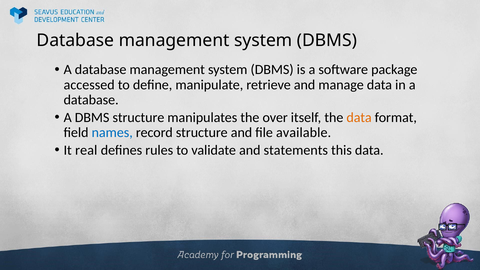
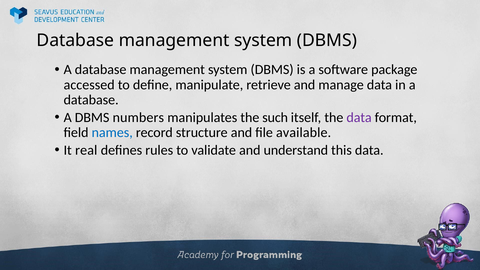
DBMS structure: structure -> numbers (138, 117)
over: over -> such (275, 117)
data colour: orange -> purple (359, 117)
statements: statements -> understand (296, 150)
